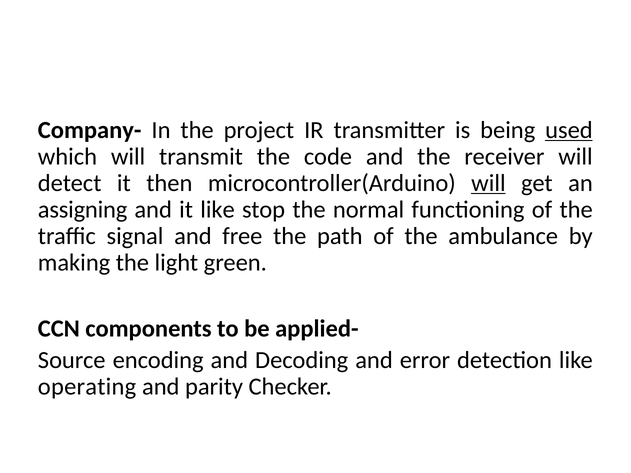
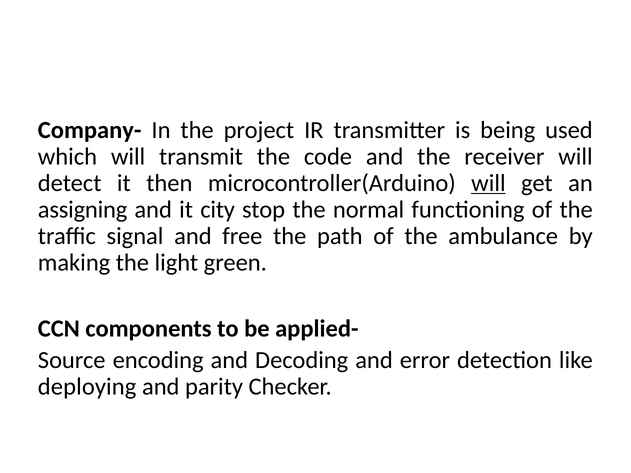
used underline: present -> none (569, 130)
it like: like -> city (218, 210)
operating: operating -> deploying (87, 387)
